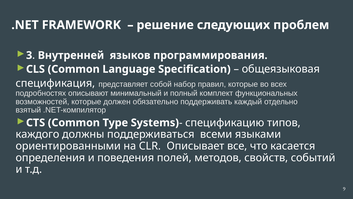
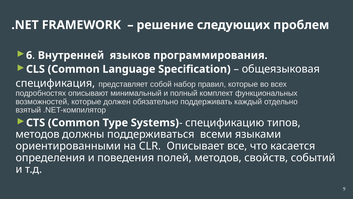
3: 3 -> 6 (29, 55)
каждого: каждого -> методов (37, 134)
